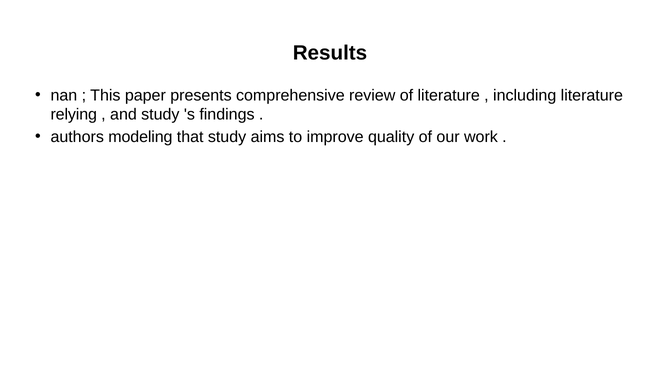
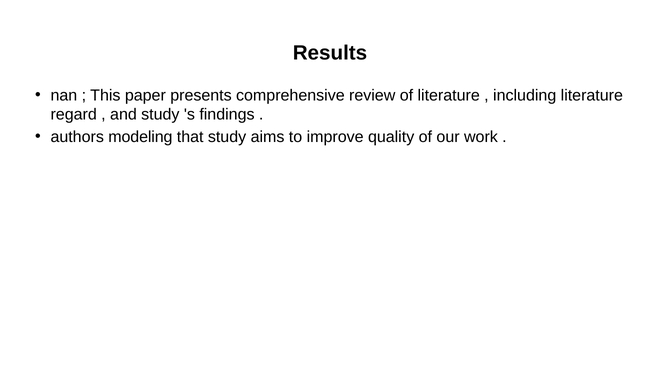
relying: relying -> regard (74, 115)
